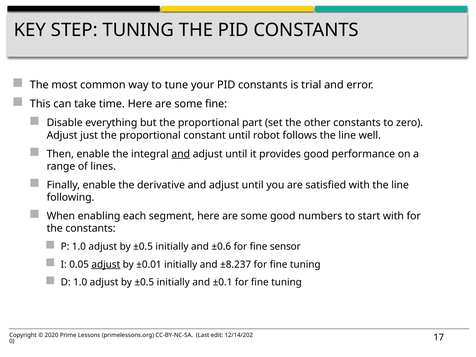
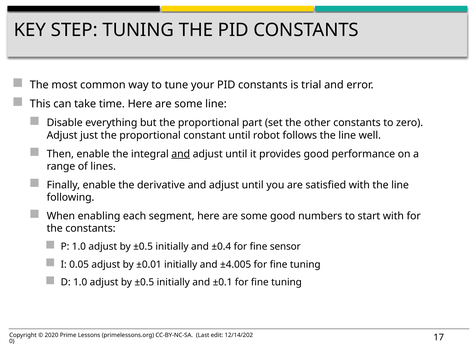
some fine: fine -> line (216, 104)
±0.6: ±0.6 -> ±0.4 (221, 247)
adjust underline: present -> none (106, 265)
±8.237: ±8.237 -> ±4.005 (236, 265)
